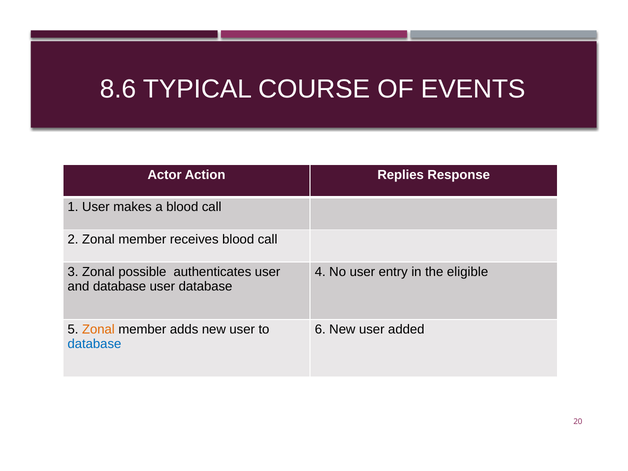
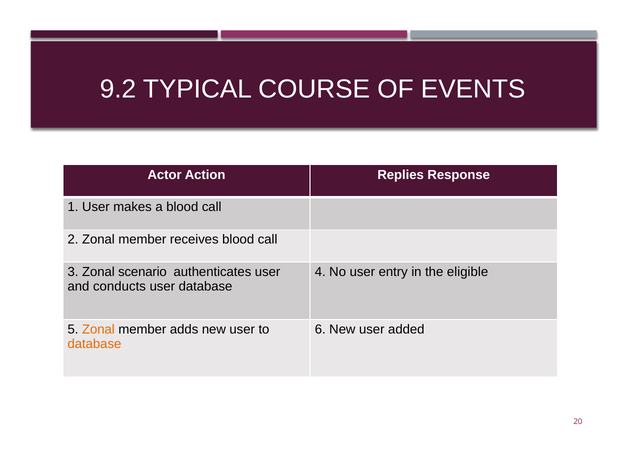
8.6: 8.6 -> 9.2 (118, 89)
possible: possible -> scenario (142, 272)
and database: database -> conducts (119, 286)
database colour: blue -> orange (94, 344)
